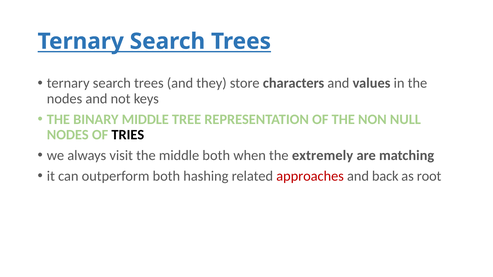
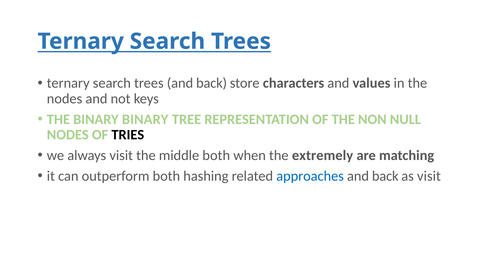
trees and they: they -> back (212, 83)
BINARY MIDDLE: MIDDLE -> BINARY (145, 119)
approaches colour: red -> blue (310, 176)
as root: root -> visit (429, 176)
